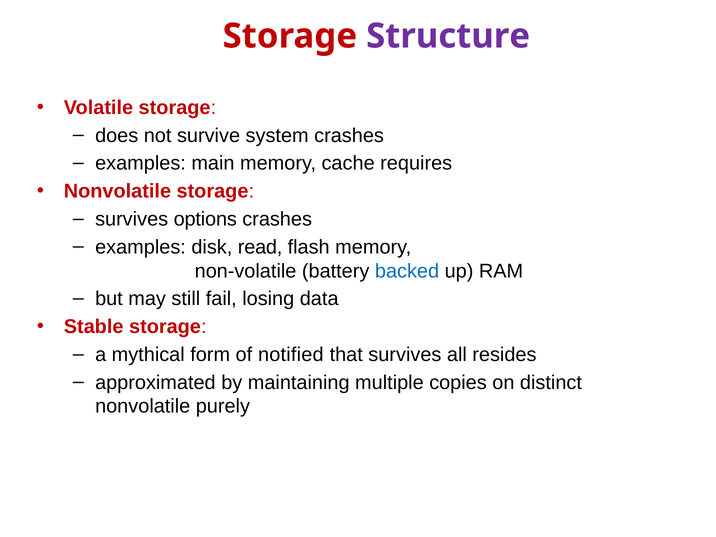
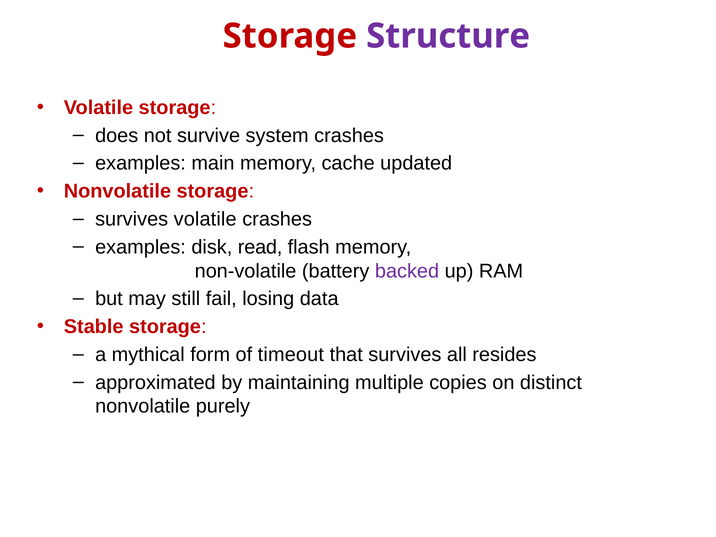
requires: requires -> updated (416, 163)
survives options: options -> volatile (205, 219)
backed colour: blue -> purple (407, 271)
notified: notified -> timeout (291, 355)
